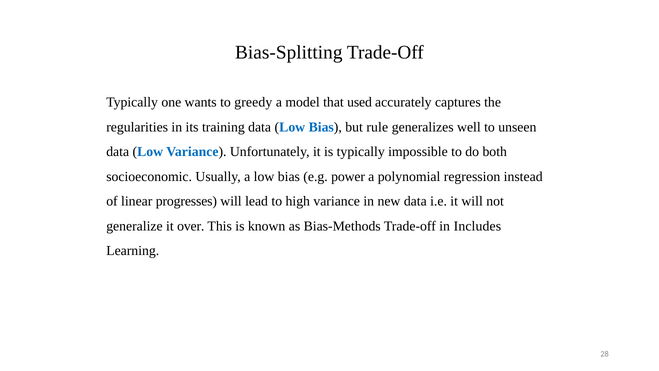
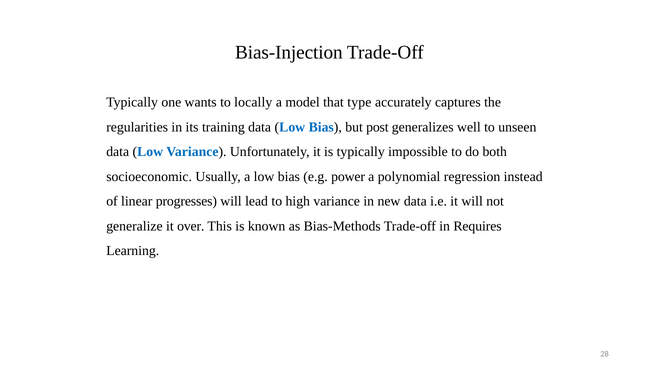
Bias-Splitting: Bias-Splitting -> Bias-Injection (289, 52)
greedy: greedy -> locally (253, 102)
used: used -> type (359, 102)
rule: rule -> post (377, 127)
Includes: Includes -> Requires (478, 226)
